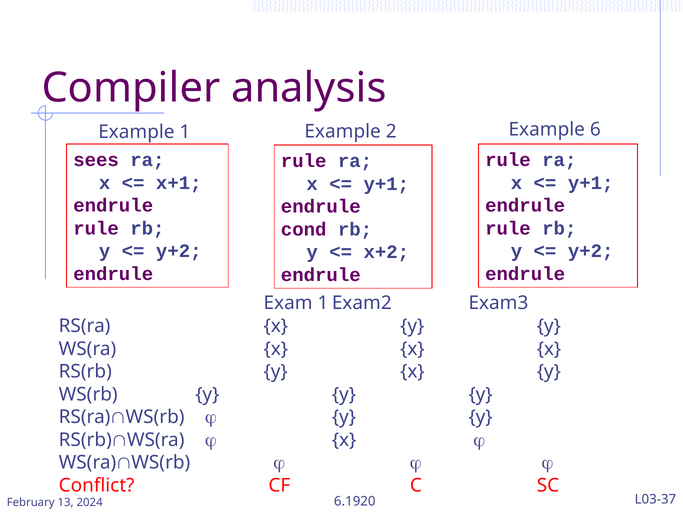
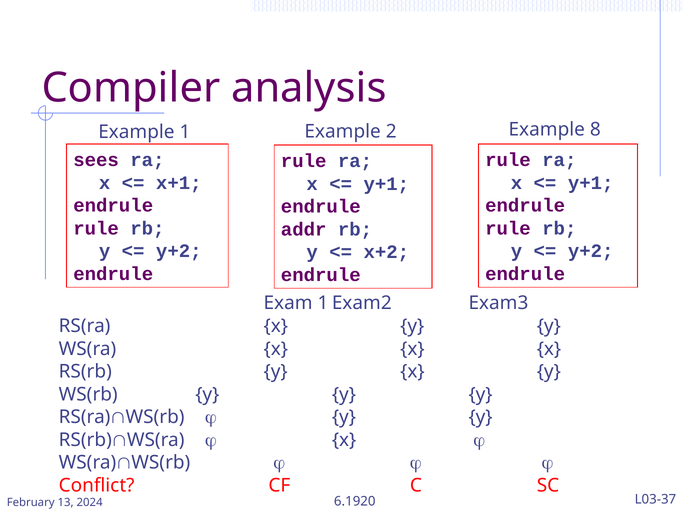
6: 6 -> 8 (595, 130)
cond: cond -> addr (304, 229)
